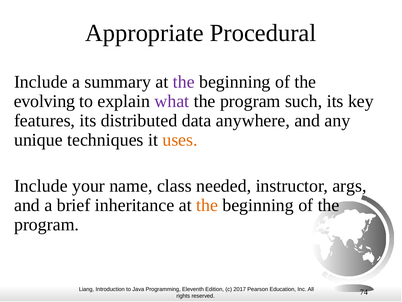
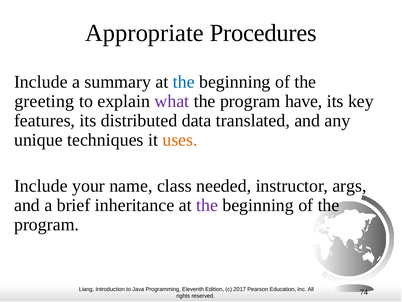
Procedural: Procedural -> Procedures (263, 33)
the colour: purple -> blue (184, 82)
evolving: evolving -> greeting (44, 101)
such: such -> have (304, 101)
anywhere: anywhere -> translated (253, 121)
the colour: orange -> purple (207, 205)
